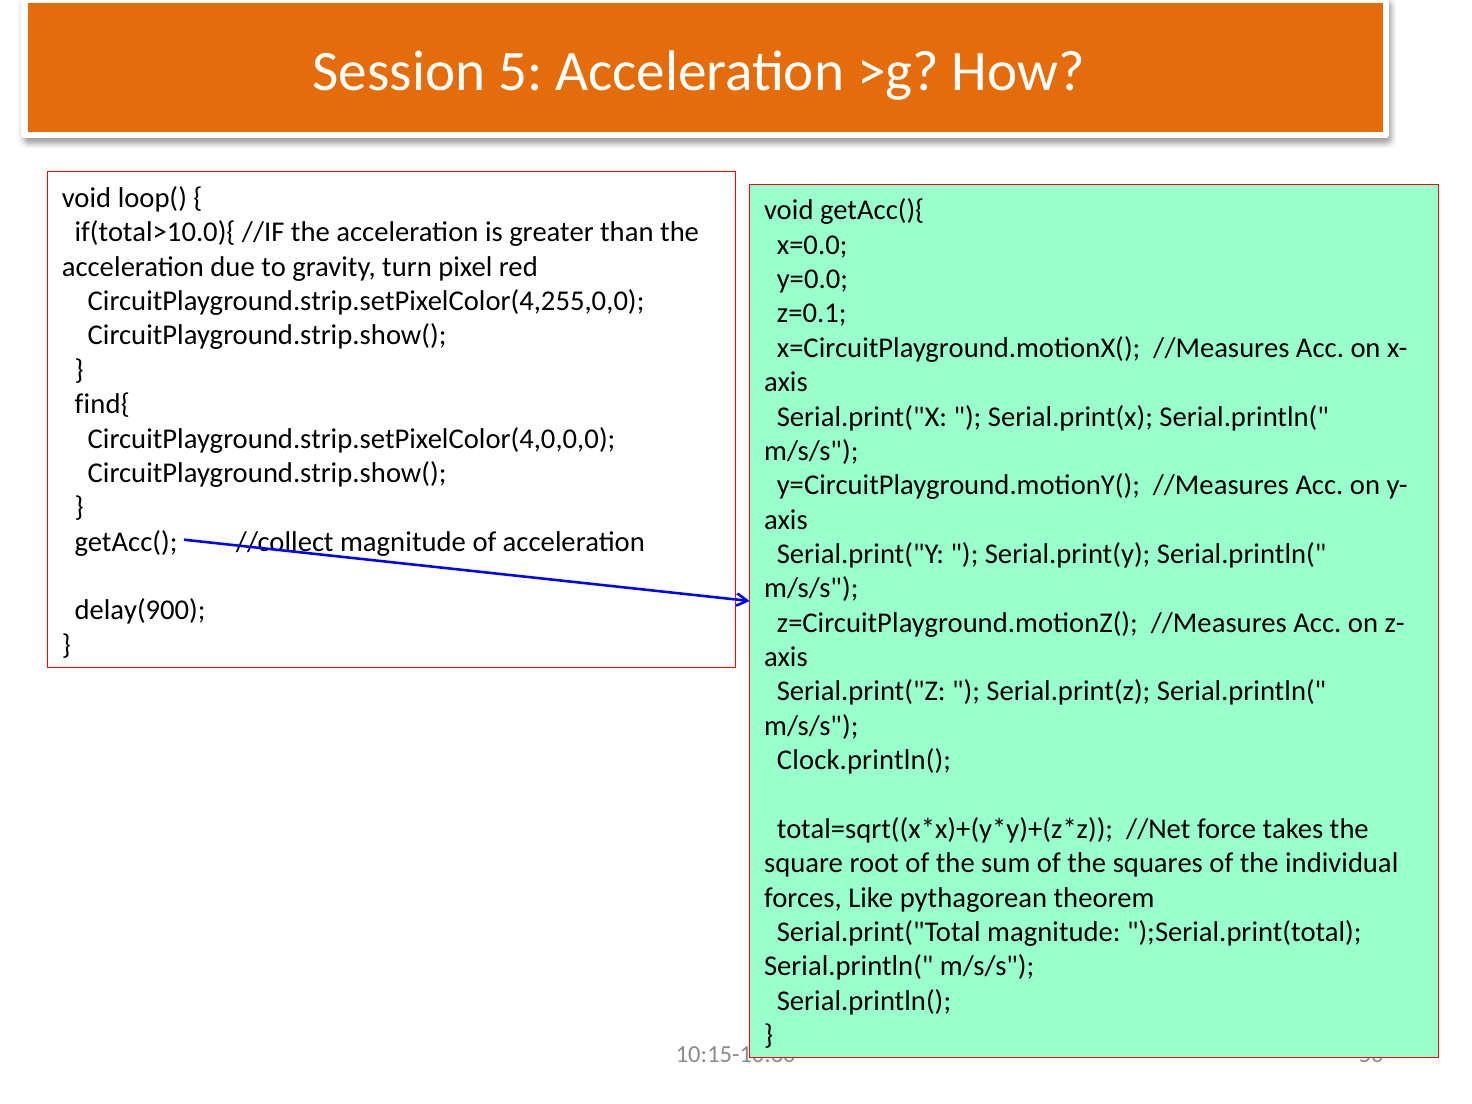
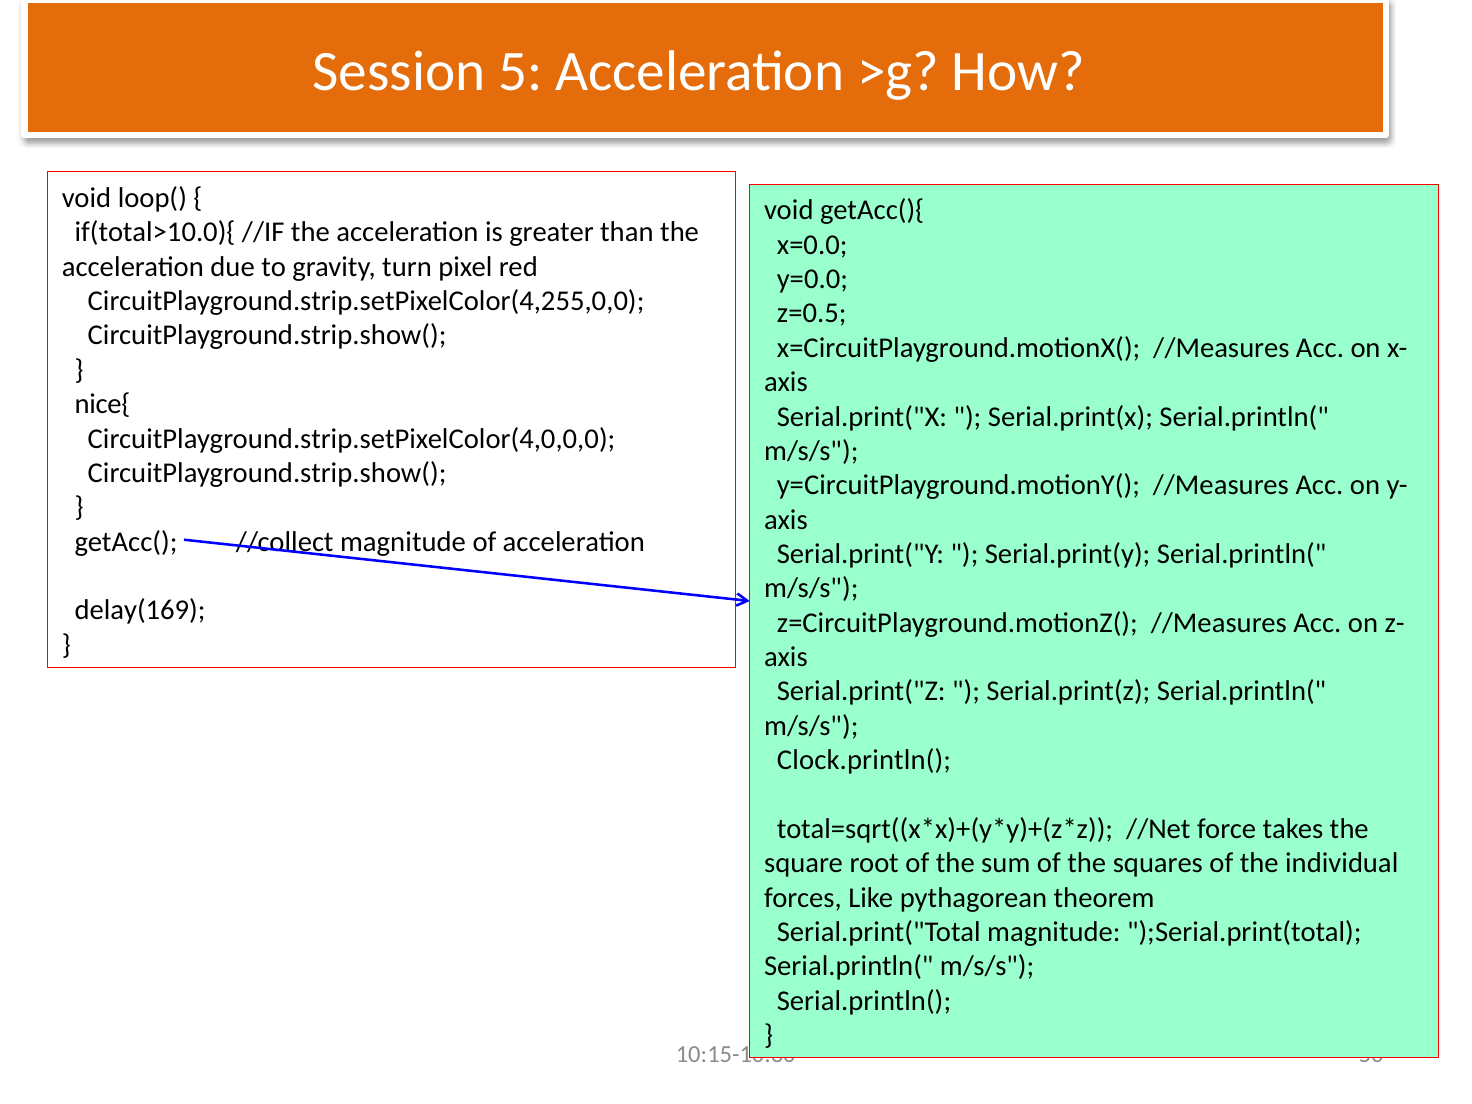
z=0.1: z=0.1 -> z=0.5 (812, 314)
find{: find{ -> nice{ (102, 404)
delay(900: delay(900 -> delay(169 (140, 610)
